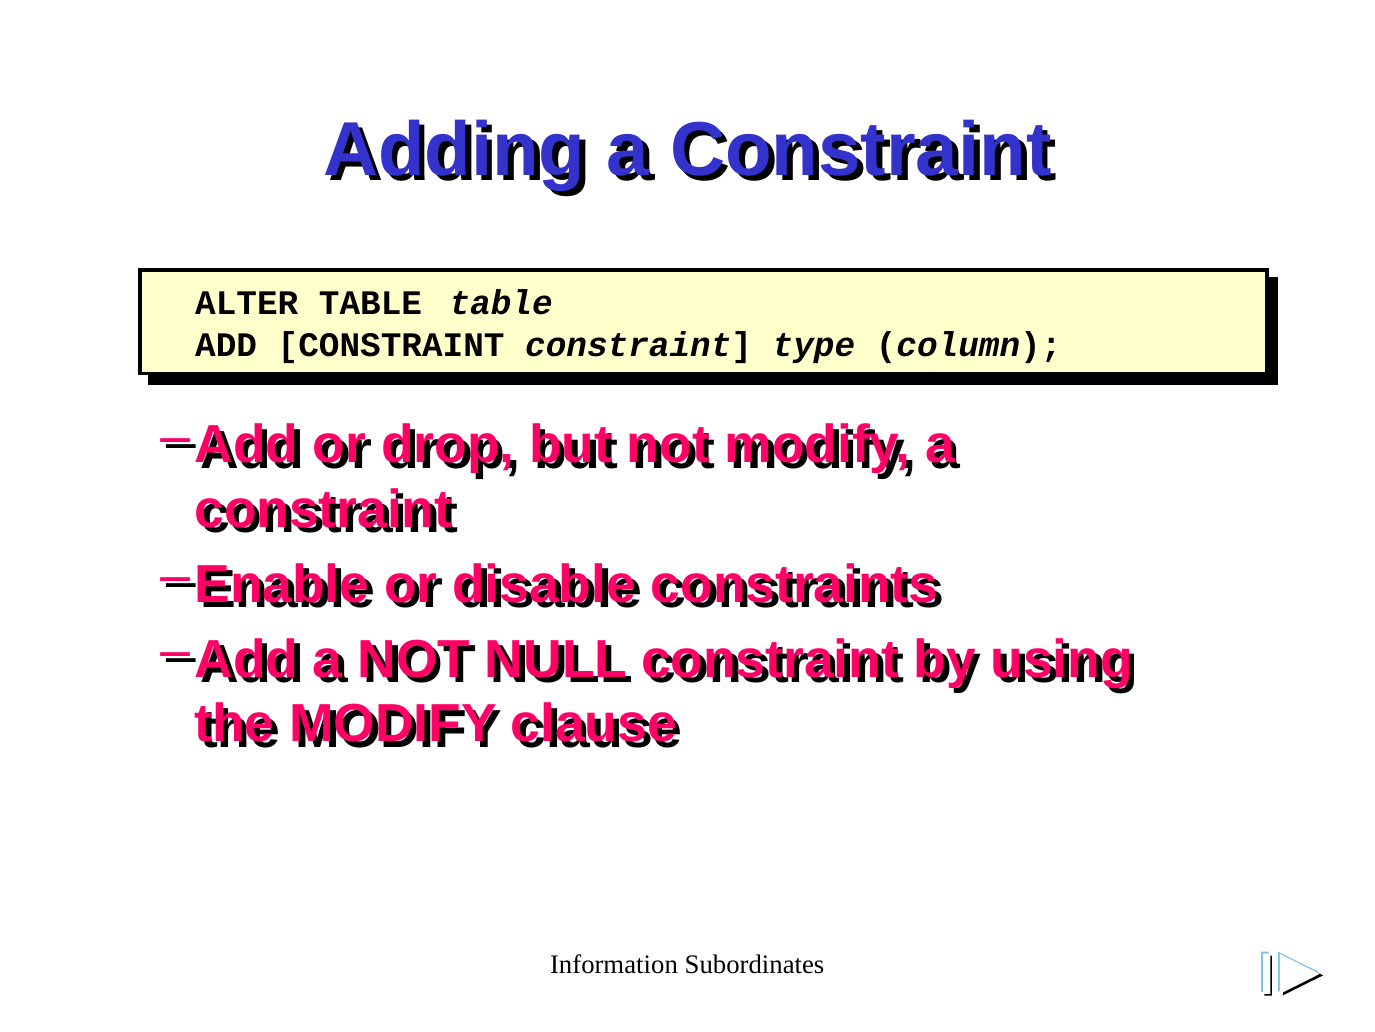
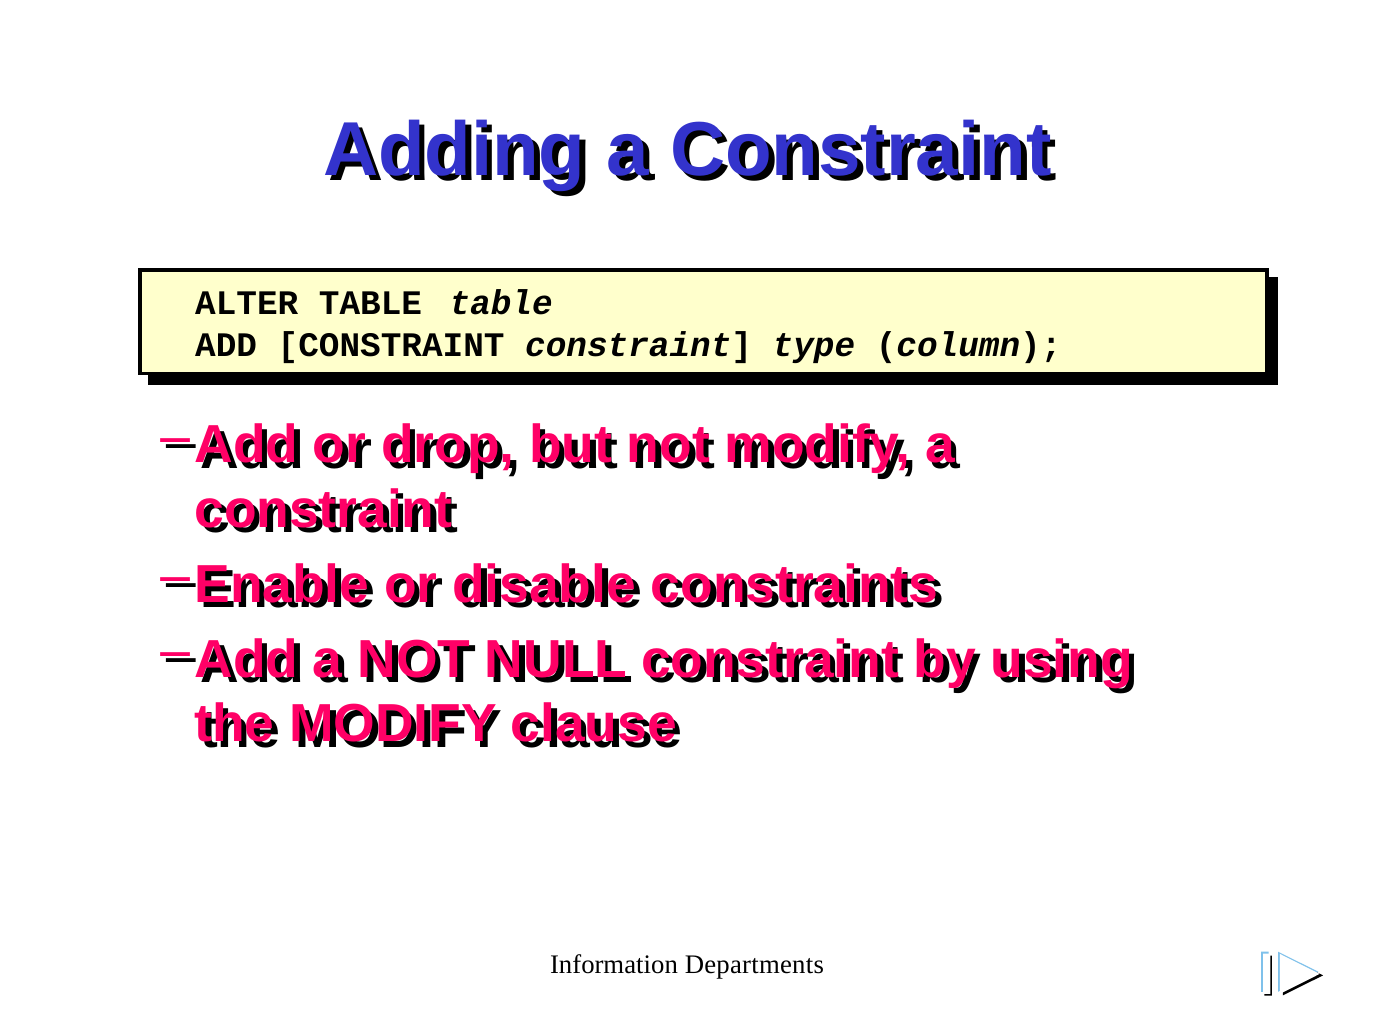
Subordinates: Subordinates -> Departments (754, 964)
